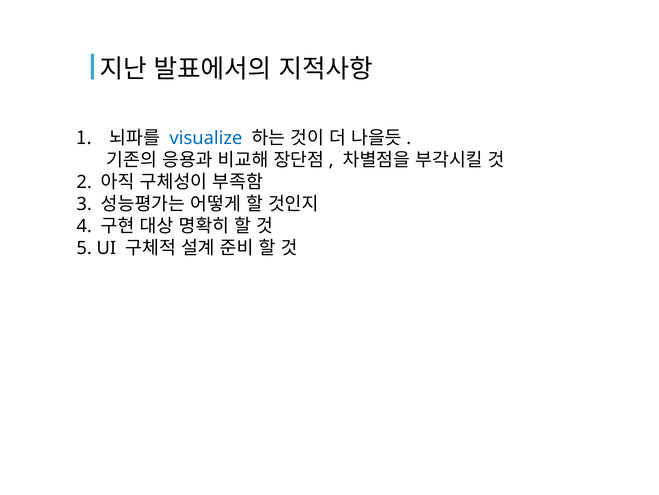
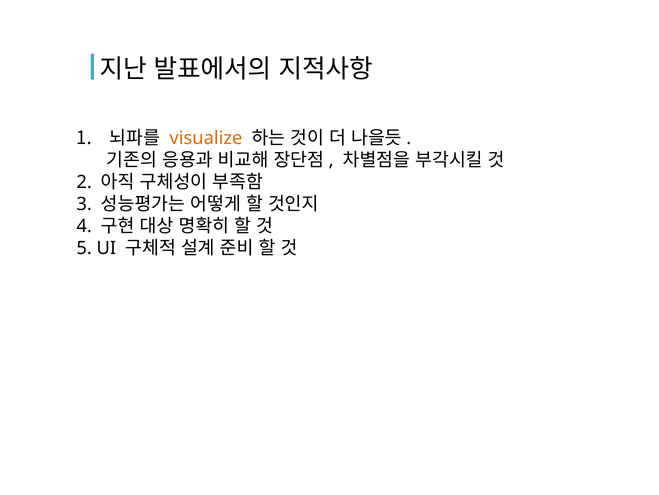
visualize colour: blue -> orange (206, 138)
